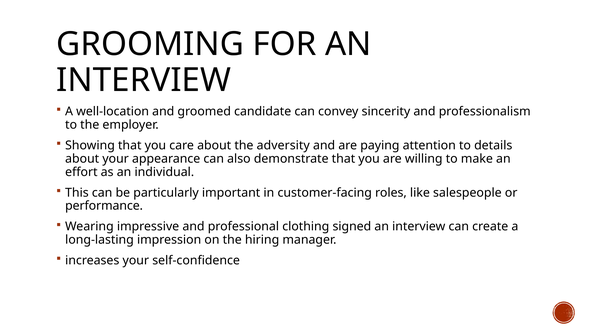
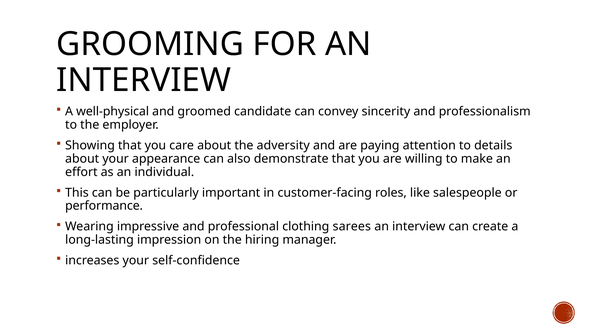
well-location: well-location -> well-physical (113, 112)
signed: signed -> sarees (352, 227)
